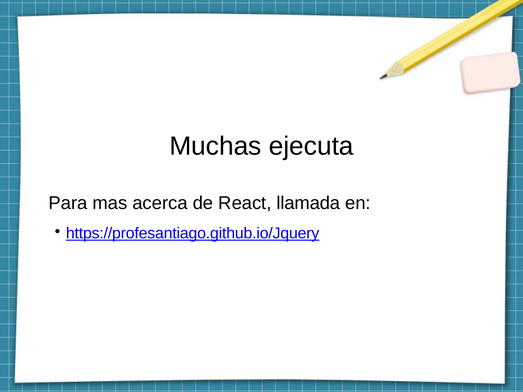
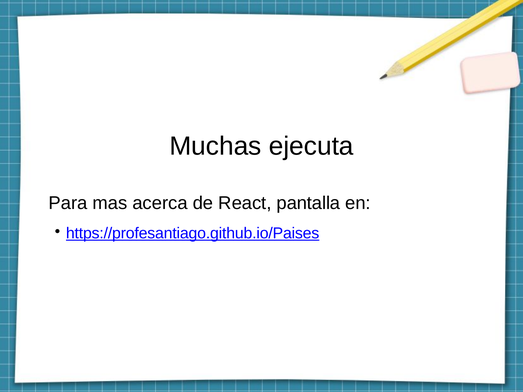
llamada: llamada -> pantalla (308, 203)
https://profesantiago.github.io/Jquery: https://profesantiago.github.io/Jquery -> https://profesantiago.github.io/Paises (193, 233)
